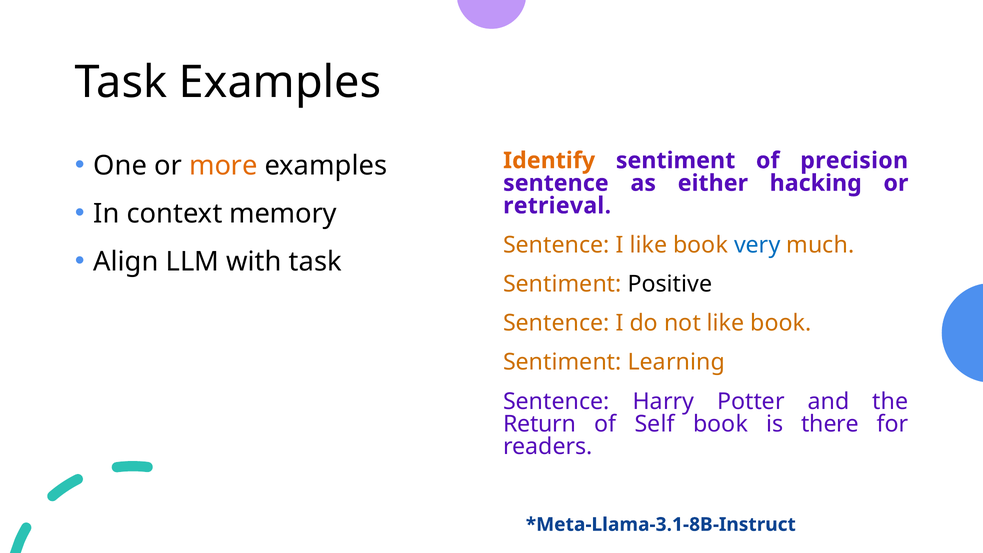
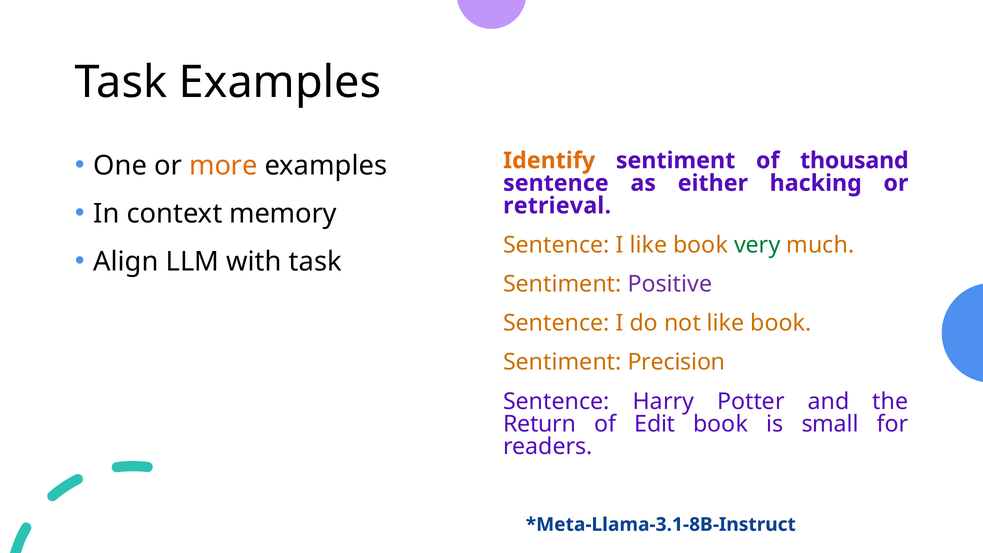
precision: precision -> thousand (854, 161)
very colour: blue -> green (757, 245)
Positive colour: black -> purple (670, 284)
Learning: Learning -> Precision (676, 362)
Self: Self -> Edit (655, 424)
there: there -> small (830, 424)
